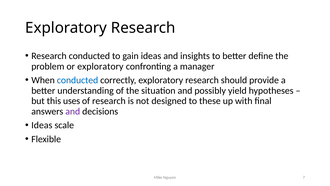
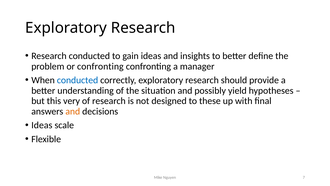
or exploratory: exploratory -> confronting (100, 66)
uses: uses -> very (72, 101)
and colour: purple -> orange (73, 111)
